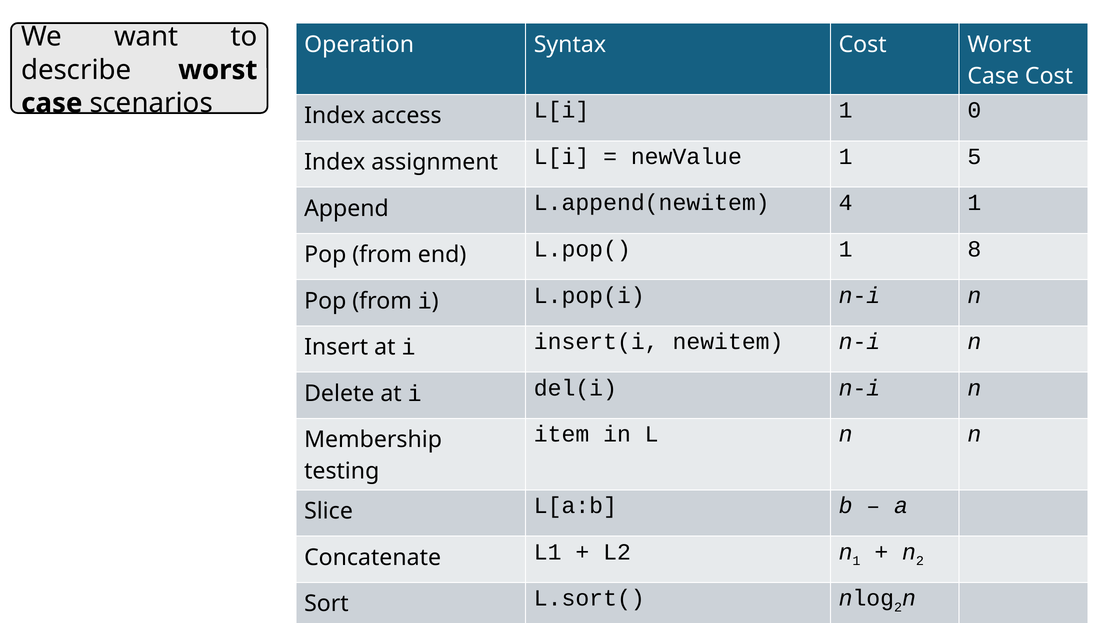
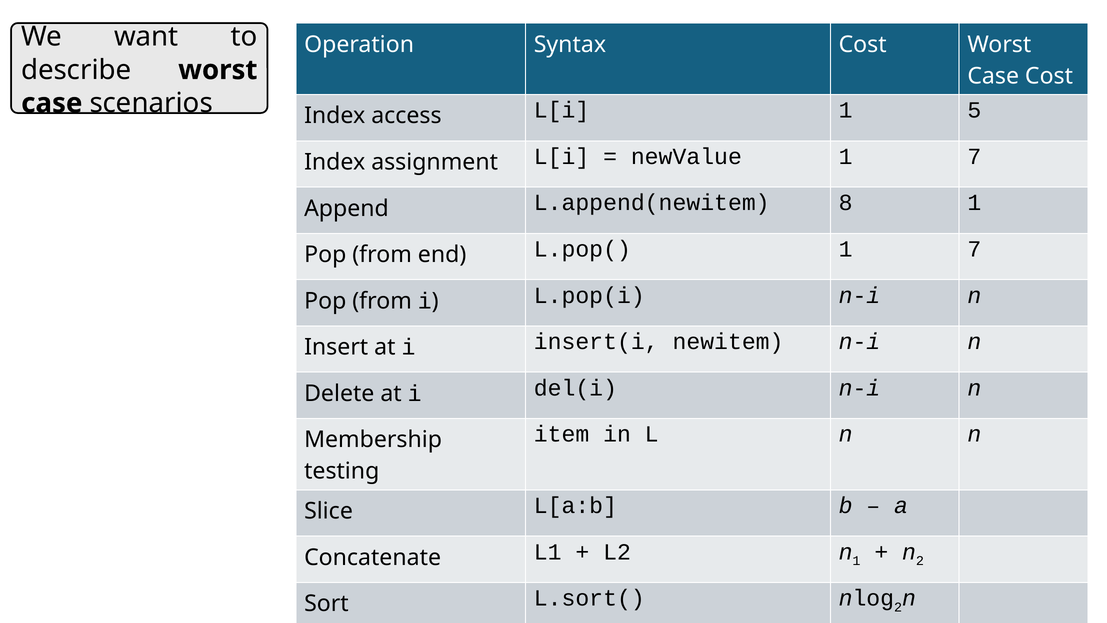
0: 0 -> 5 (974, 110)
newValue 1 5: 5 -> 7 (974, 157)
4: 4 -> 8 (846, 203)
L.pop( 1 8: 8 -> 7 (974, 249)
